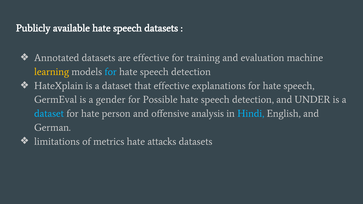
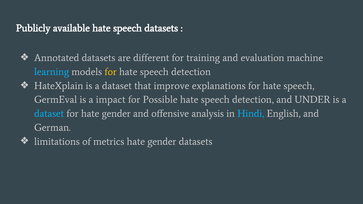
are effective: effective -> different (151, 58)
learning colour: yellow -> light blue (52, 72)
for colour: light blue -> yellow (111, 72)
that effective: effective -> improve (172, 86)
gender: gender -> impact (111, 100)
for hate person: person -> gender (116, 114)
attacks: attacks -> gender (162, 142)
